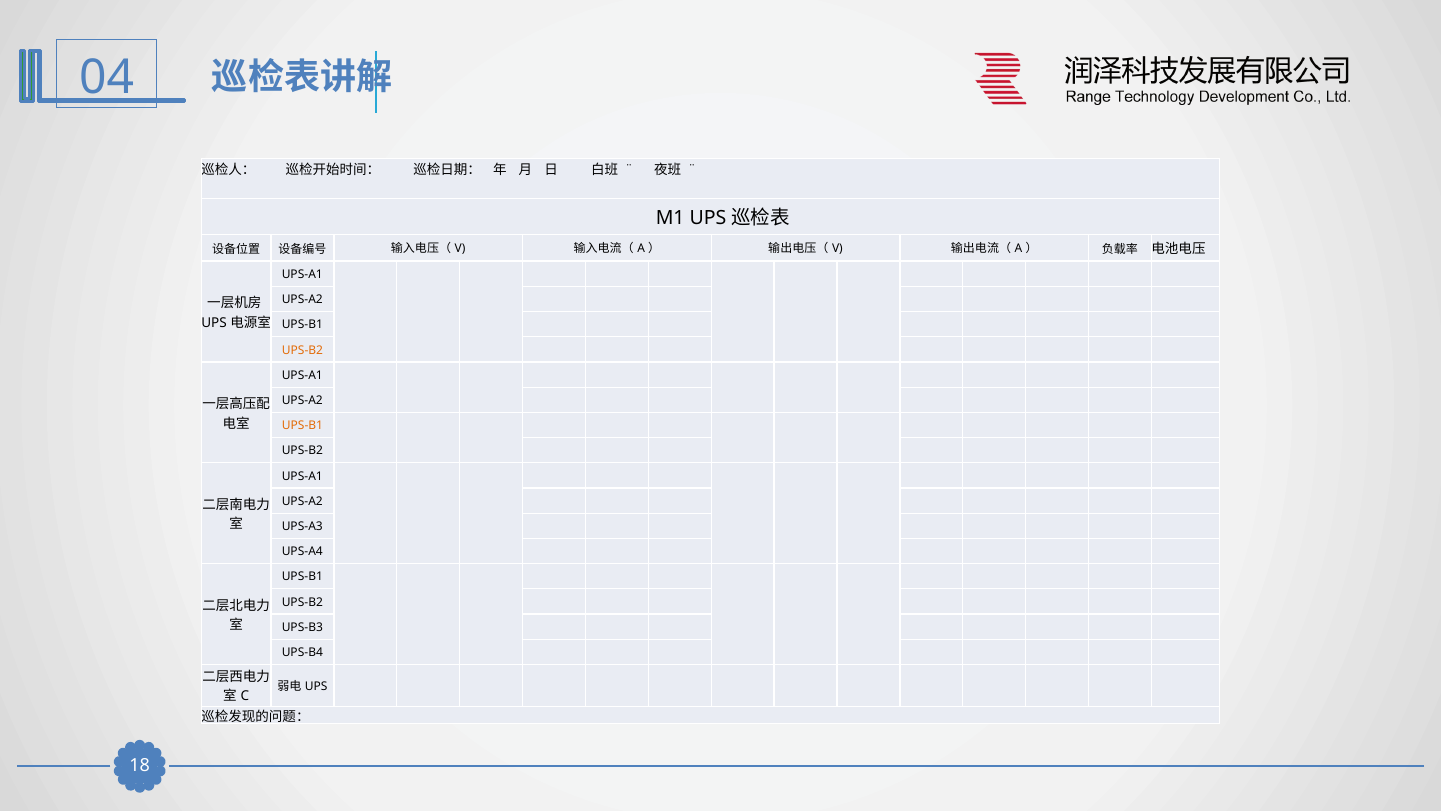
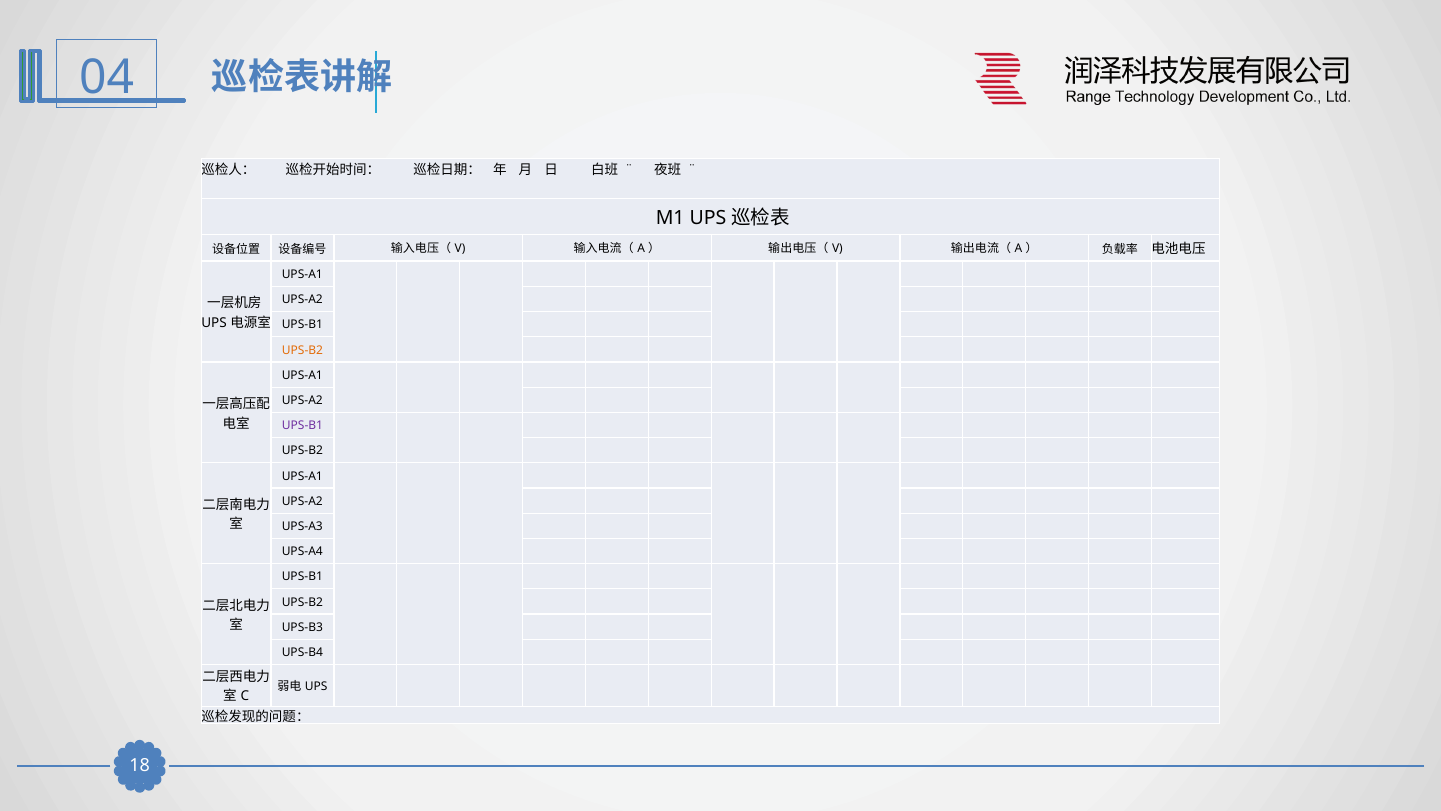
UPS-B1 colour: orange -> purple (302, 425)
